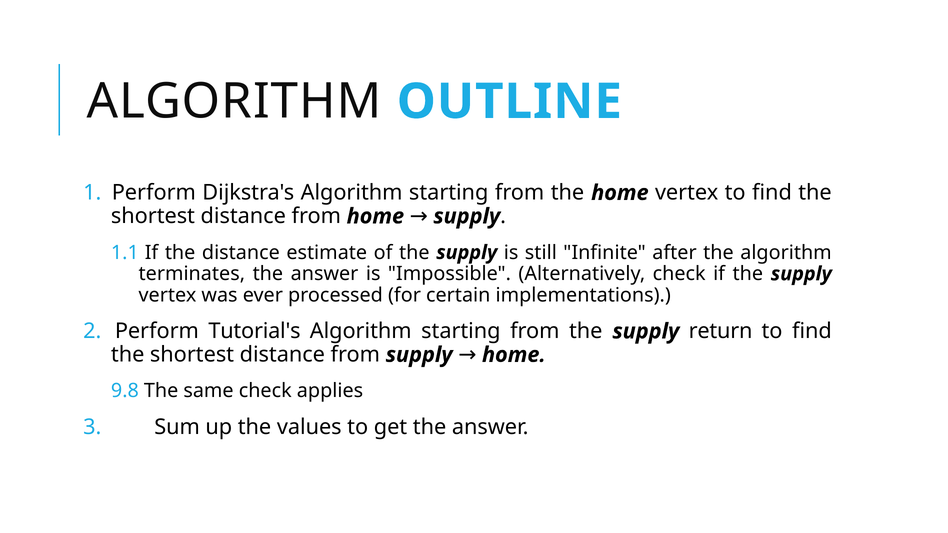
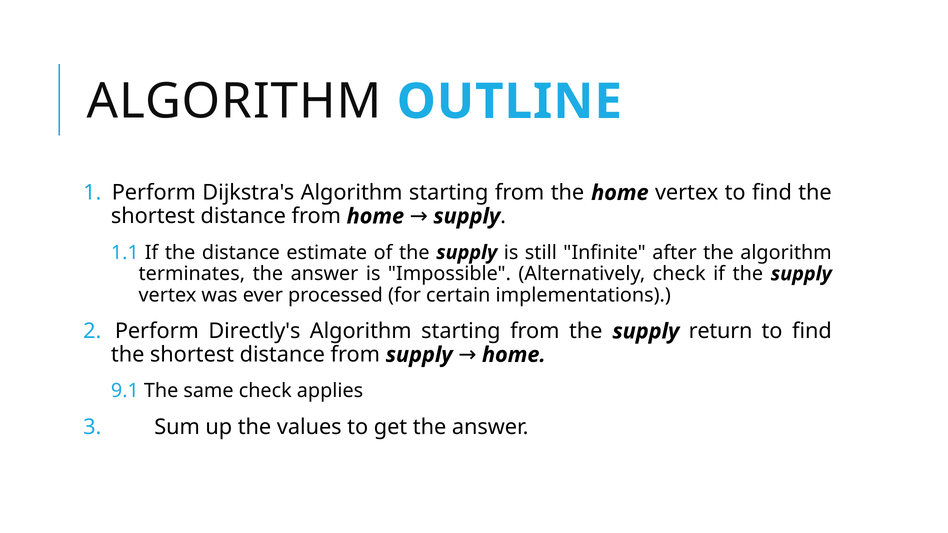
Tutorial's: Tutorial's -> Directly's (254, 331)
9.8: 9.8 -> 9.1 (125, 391)
